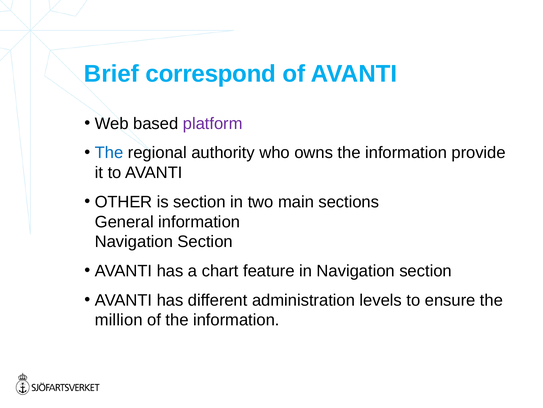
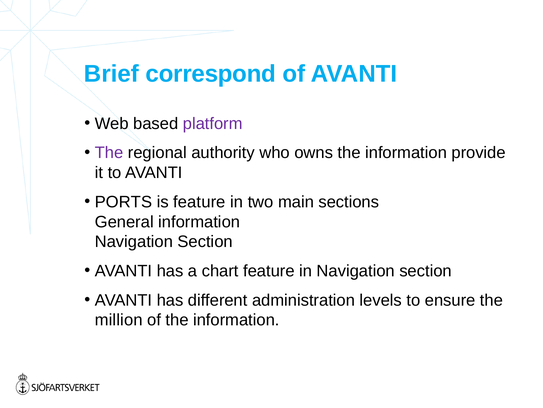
The colour: blue -> purple (109, 153)
OTHER: OTHER -> PORTS (124, 202)
is section: section -> feature (199, 202)
